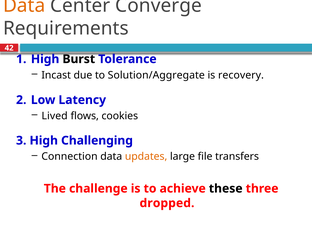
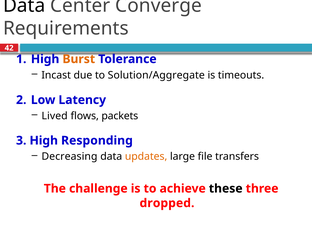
Data colour: orange -> black (24, 5)
Burst colour: black -> orange (79, 59)
recovery: recovery -> timeouts (241, 75)
cookies: cookies -> packets (120, 116)
Challenging: Challenging -> Responding (97, 141)
Connection: Connection -> Decreasing (69, 157)
